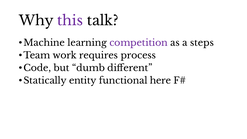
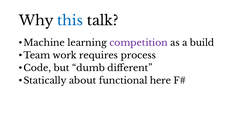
this colour: purple -> blue (70, 21)
steps: steps -> build (202, 43)
entity: entity -> about (83, 81)
